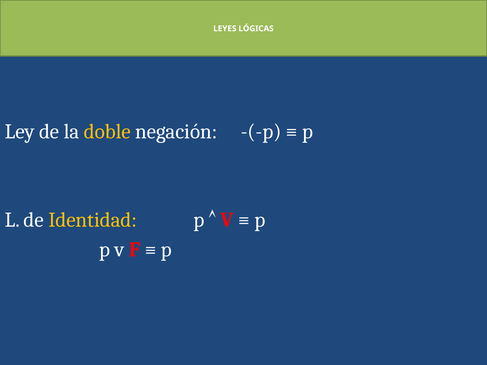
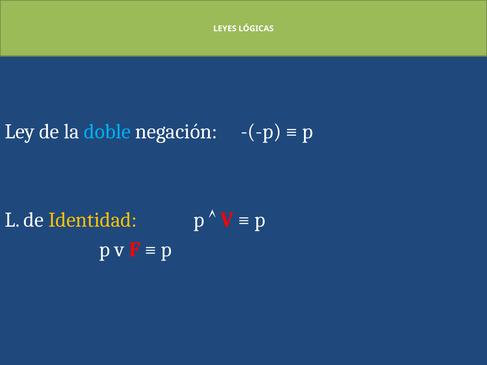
doble colour: yellow -> light blue (107, 132)
